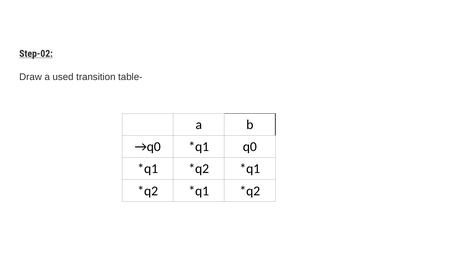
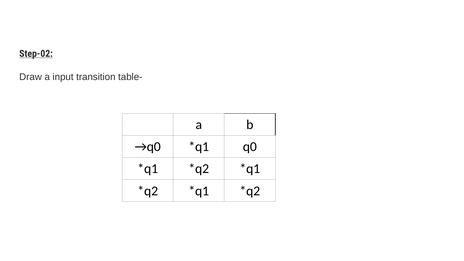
used: used -> input (63, 77)
